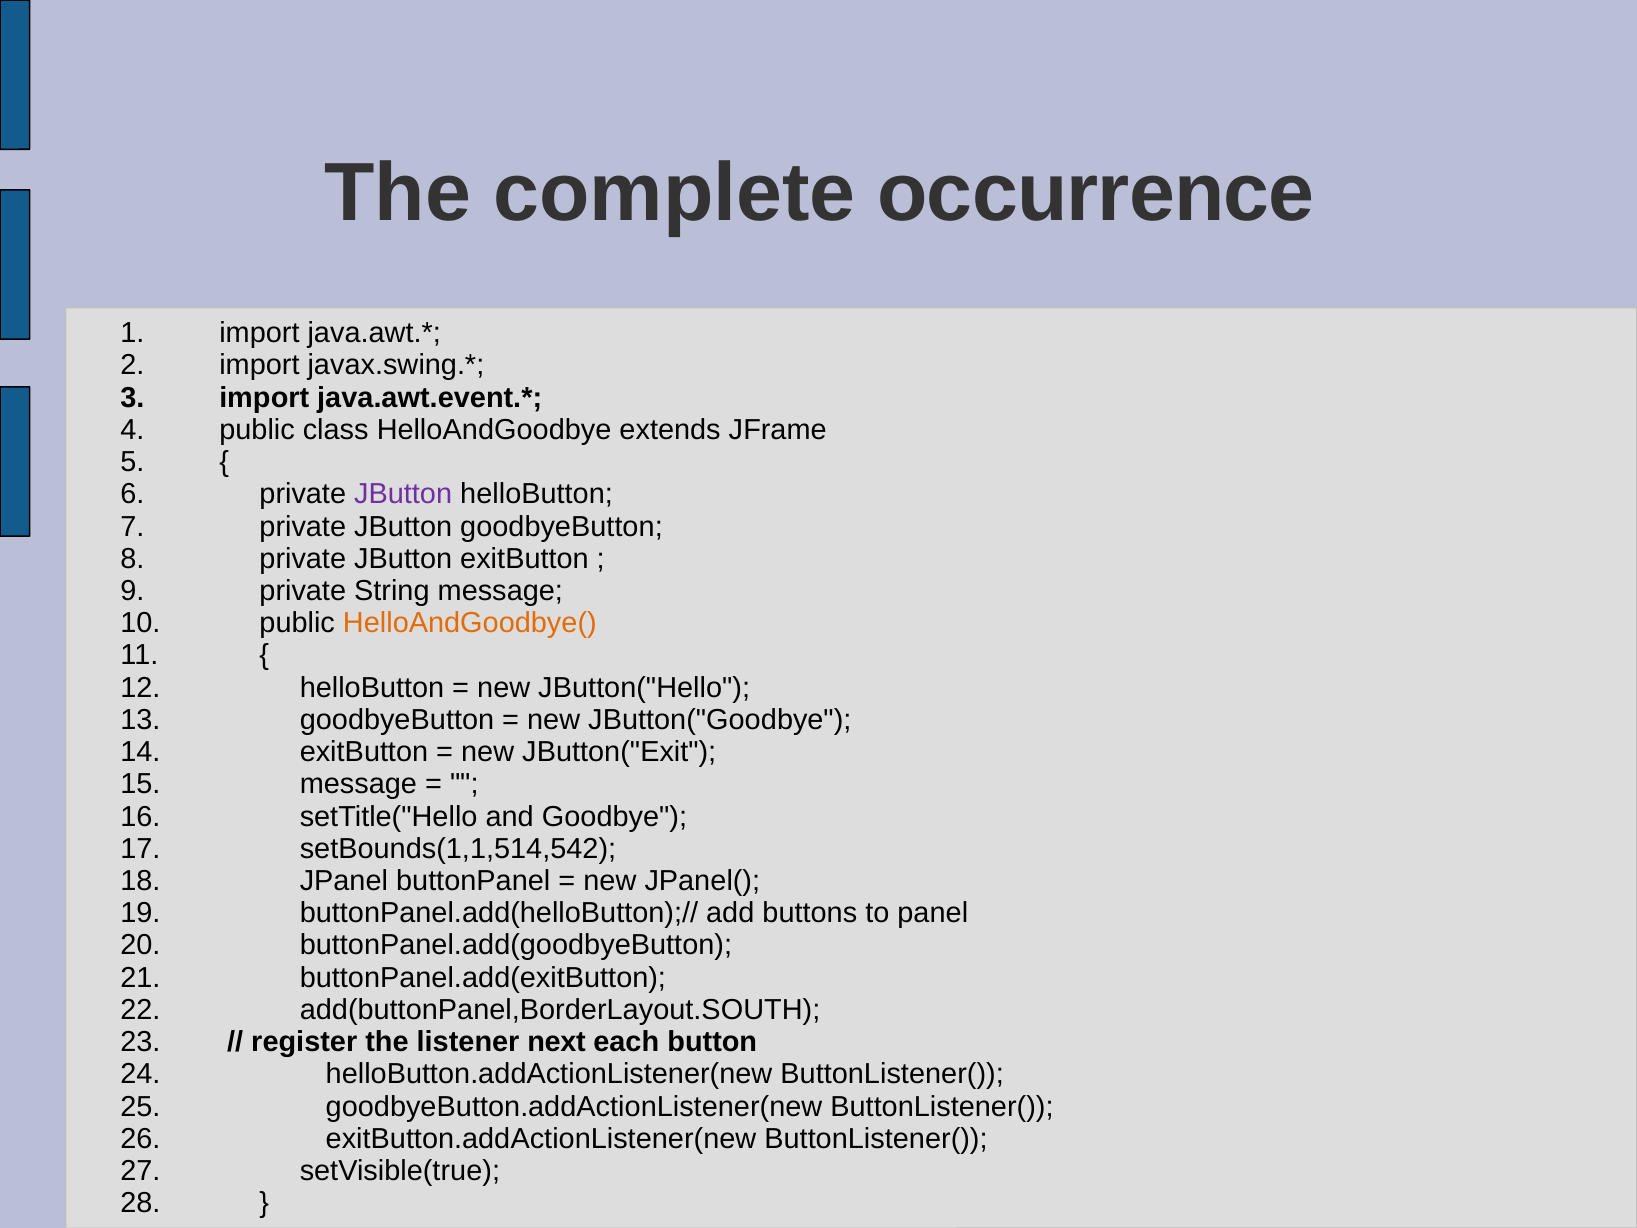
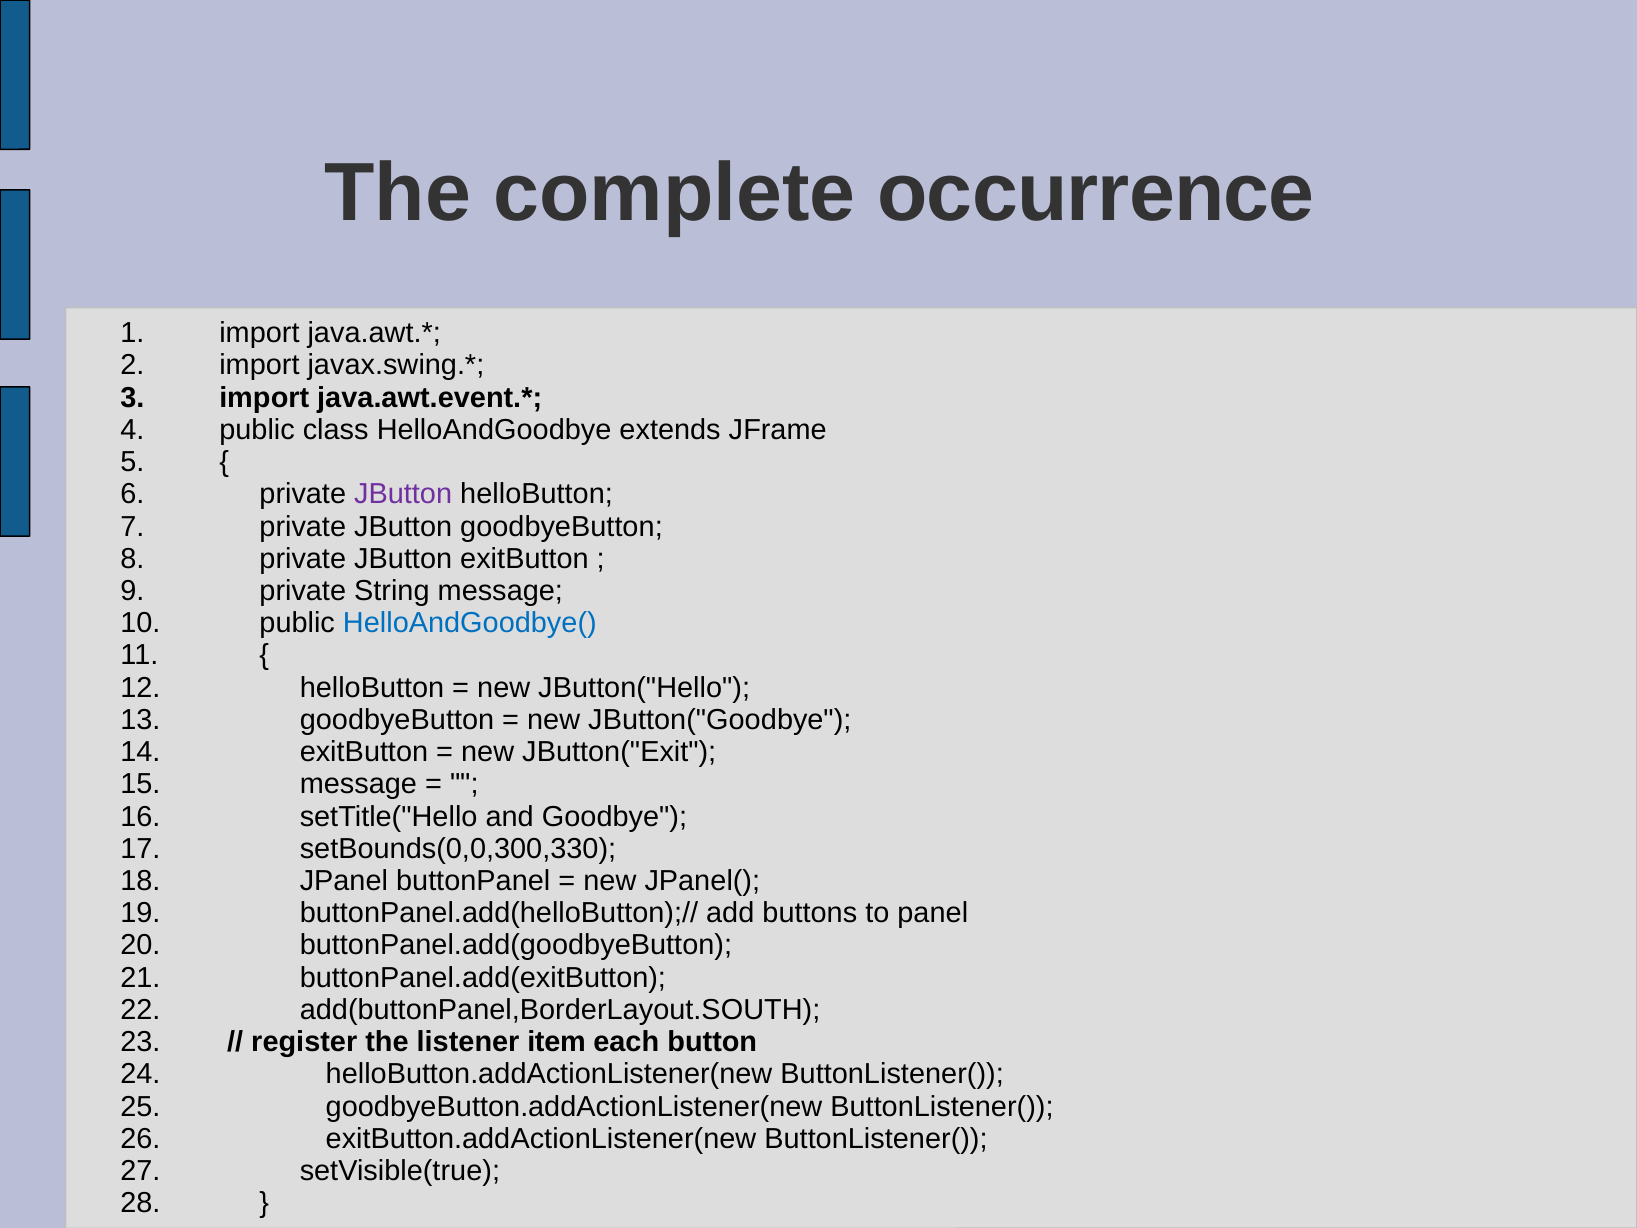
HelloAndGoodbye( colour: orange -> blue (470, 623)
setBounds(1,1,514,542: setBounds(1,1,514,542 -> setBounds(0,0,300,330 (458, 848)
next: next -> item (557, 1042)
